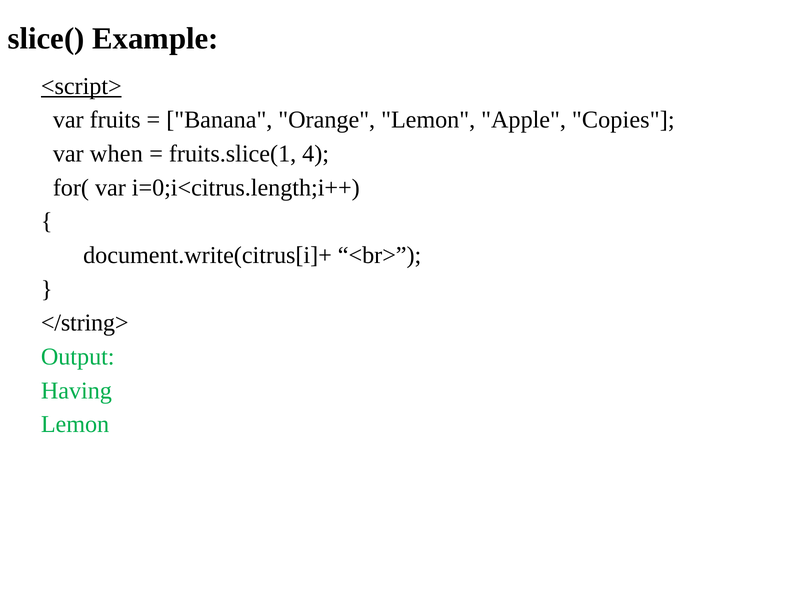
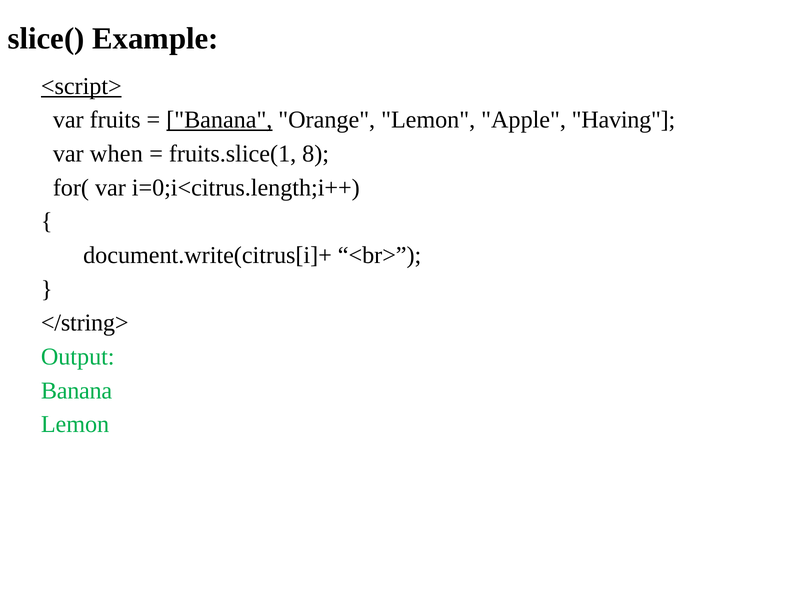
Banana underline: none -> present (219, 120)
Copies: Copies -> Having (623, 120)
4: 4 -> 8 (316, 154)
Having: Having -> Banana (77, 391)
